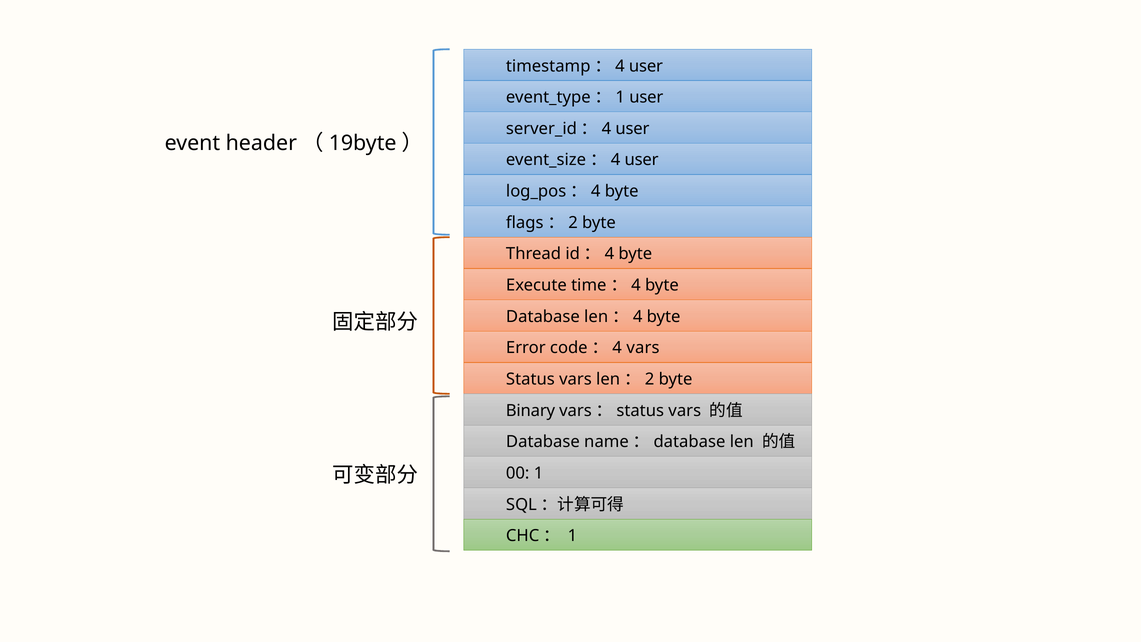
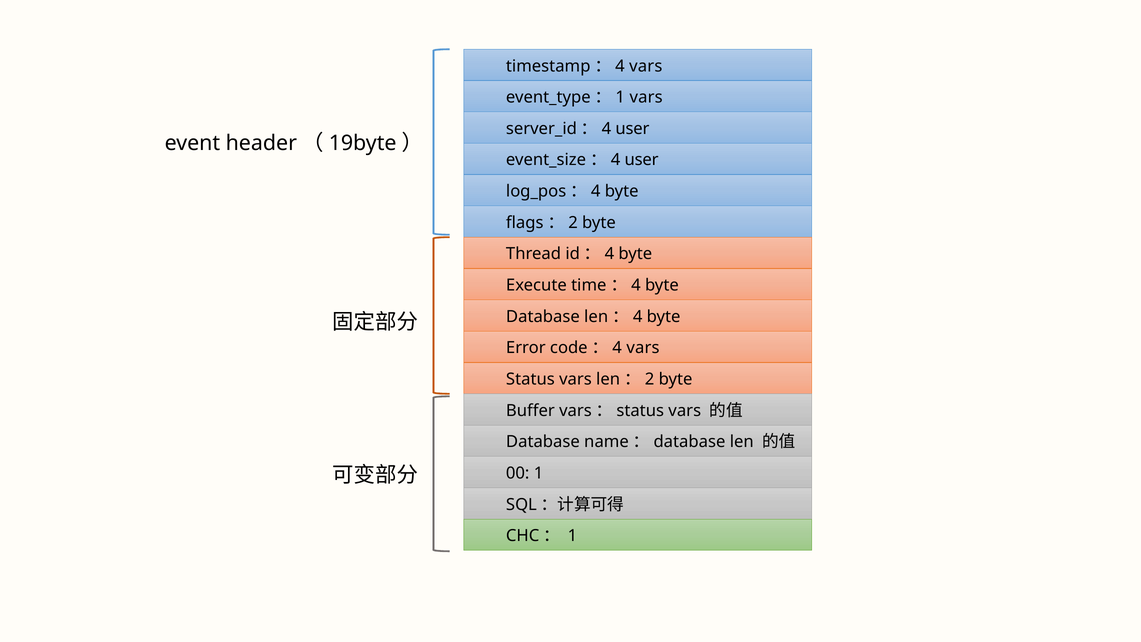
timestamp：4 user: user -> vars (646, 66)
event_type：1 user: user -> vars (646, 97)
Binary: Binary -> Buffer (530, 410)
